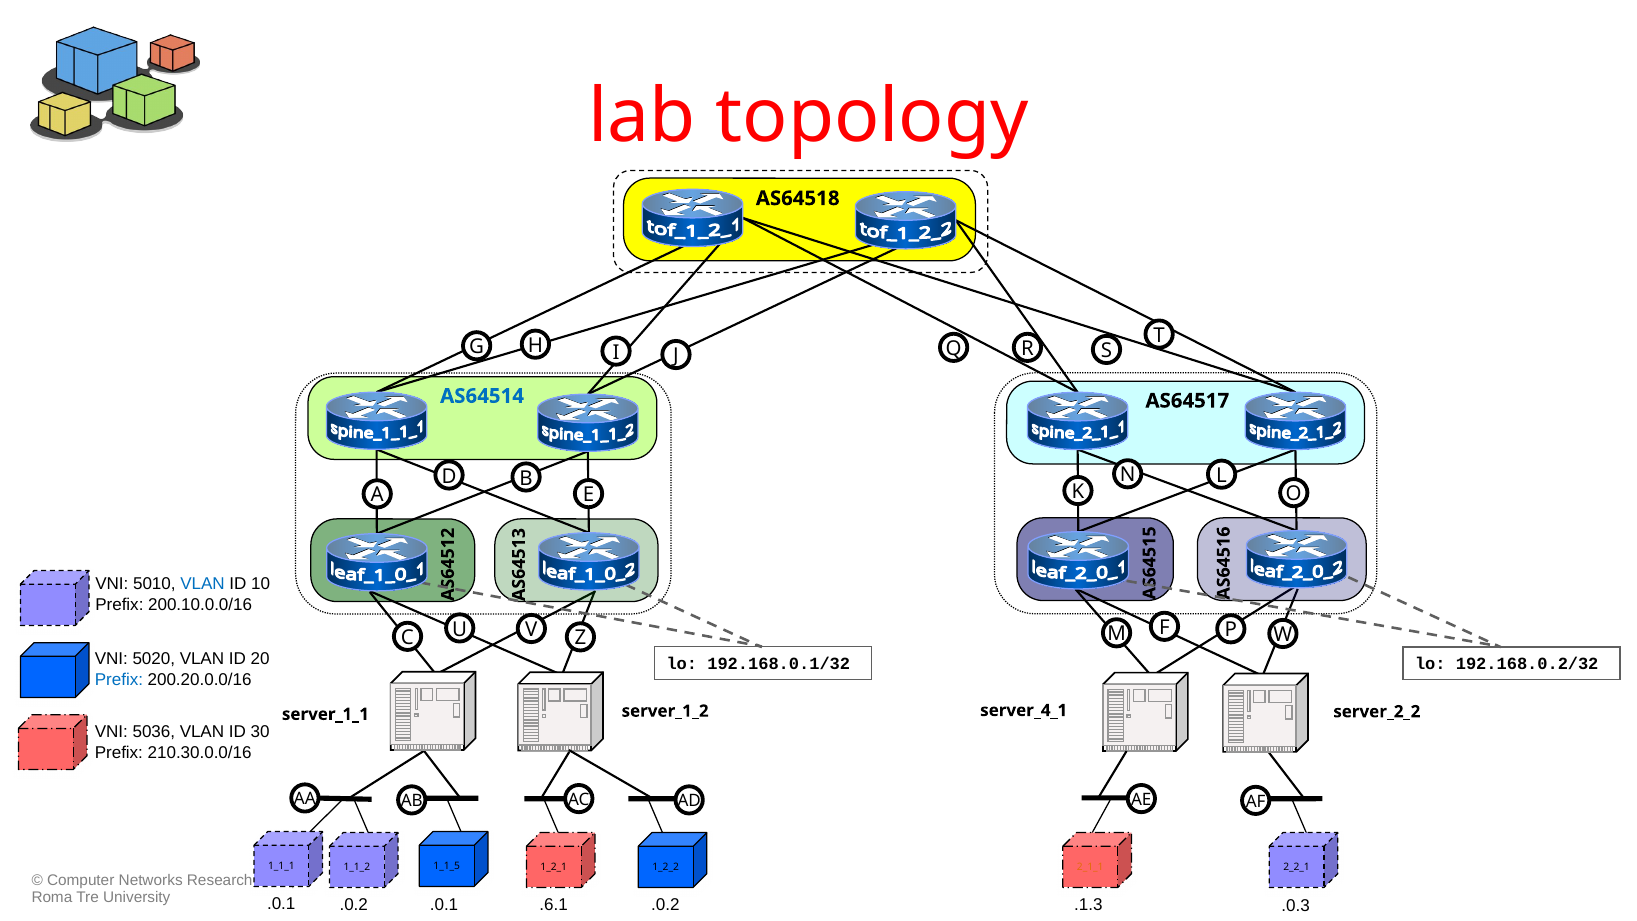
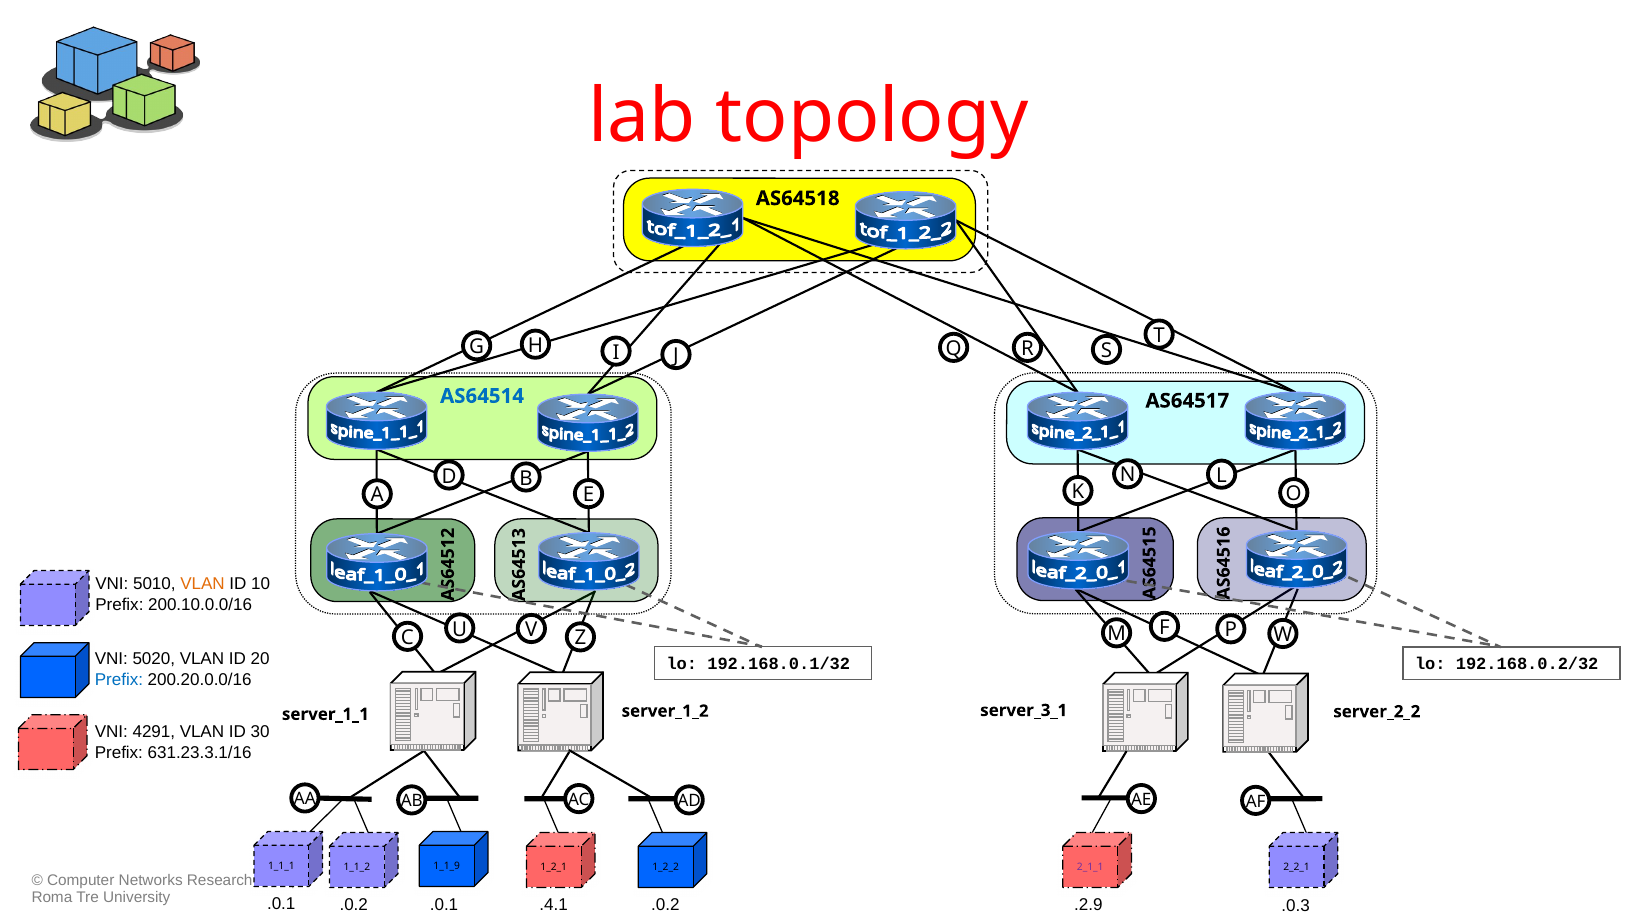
VLAN colour: blue -> orange (203, 584)
server_4_1: server_4_1 -> server_3_1 (1024, 710)
5036: 5036 -> 4291 (154, 732)
210.30.0.0/16: 210.30.0.0/16 -> 631.23.3.1/16 (200, 753)
1_1_5: 1_1_5 -> 1_1_9 (447, 866)
2_1_1 colour: orange -> purple (1090, 867)
.6.1: .6.1 -> .4.1 (554, 905)
.1.3: .1.3 -> .2.9 (1088, 905)
